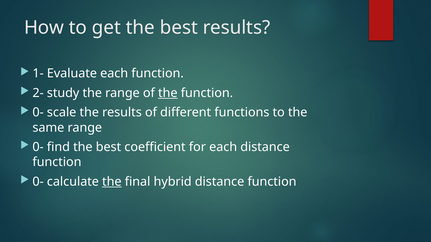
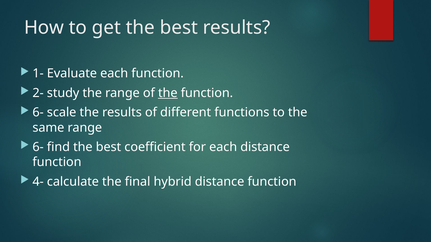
0-: 0- -> 6- (38, 113)
0-: 0- -> 6- (38, 147)
0-: 0- -> 4- (38, 182)
the underline: present -> none (112, 182)
